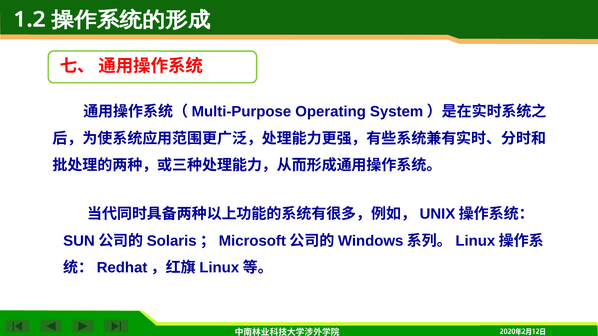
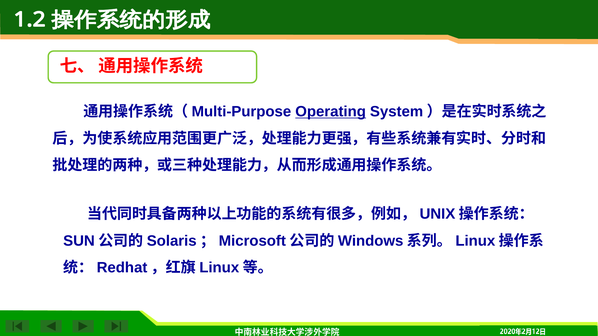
Operating underline: none -> present (331, 112)
